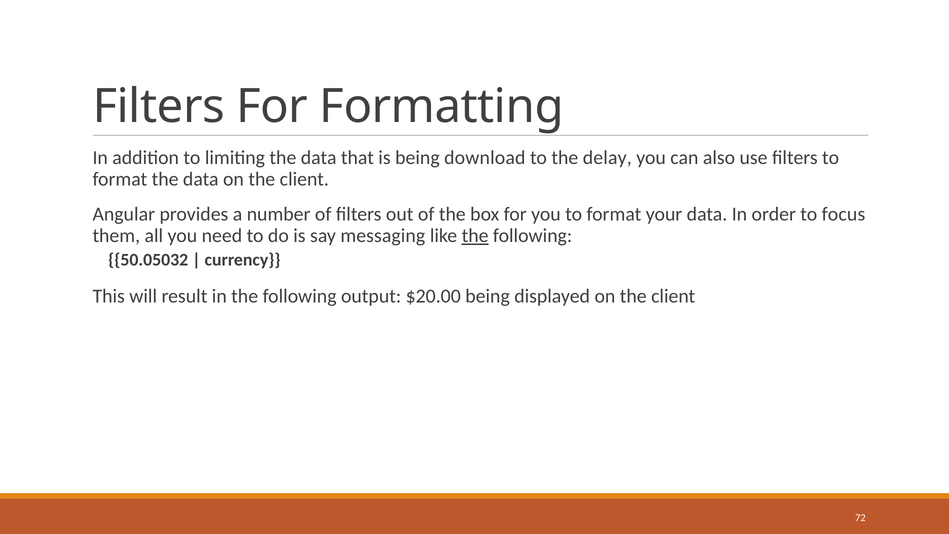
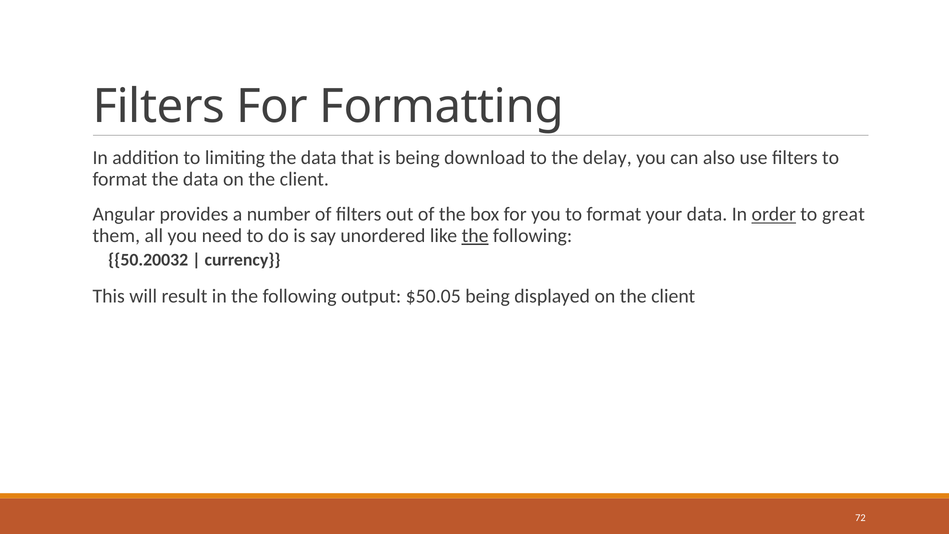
order underline: none -> present (774, 214)
focus: focus -> great (843, 214)
messaging: messaging -> unordered (383, 236)
50.05032: 50.05032 -> 50.20032 (148, 260)
$20.00: $20.00 -> $50.05 (433, 296)
